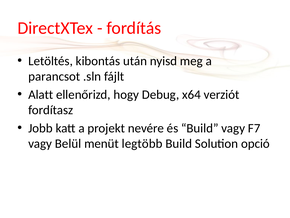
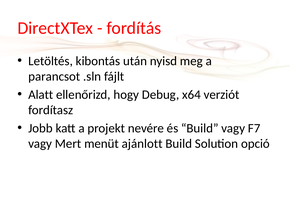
Belül: Belül -> Mert (68, 143)
legtöbb: legtöbb -> ajánlott (142, 143)
